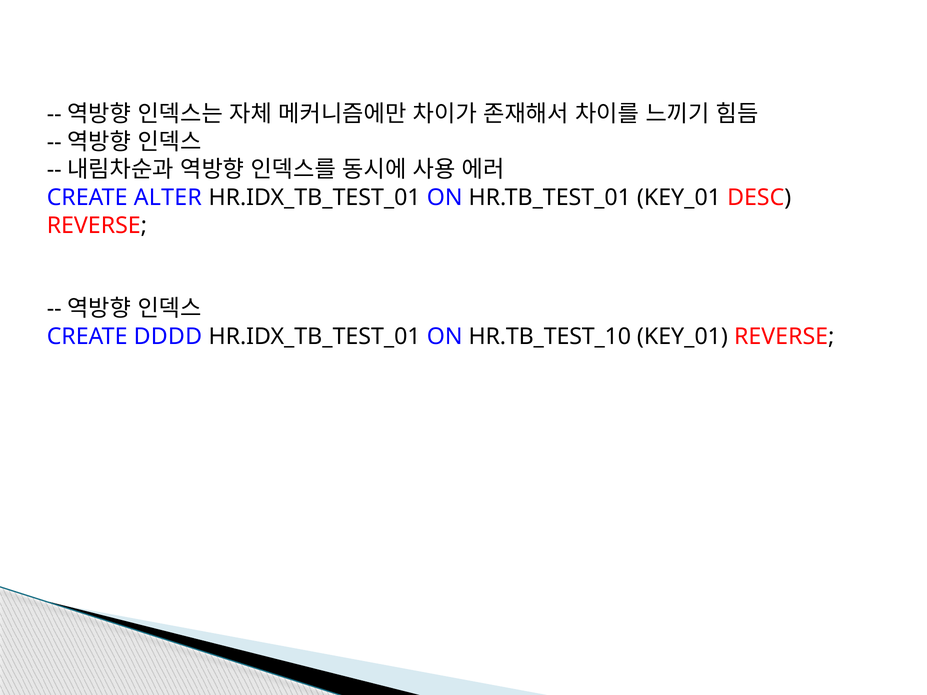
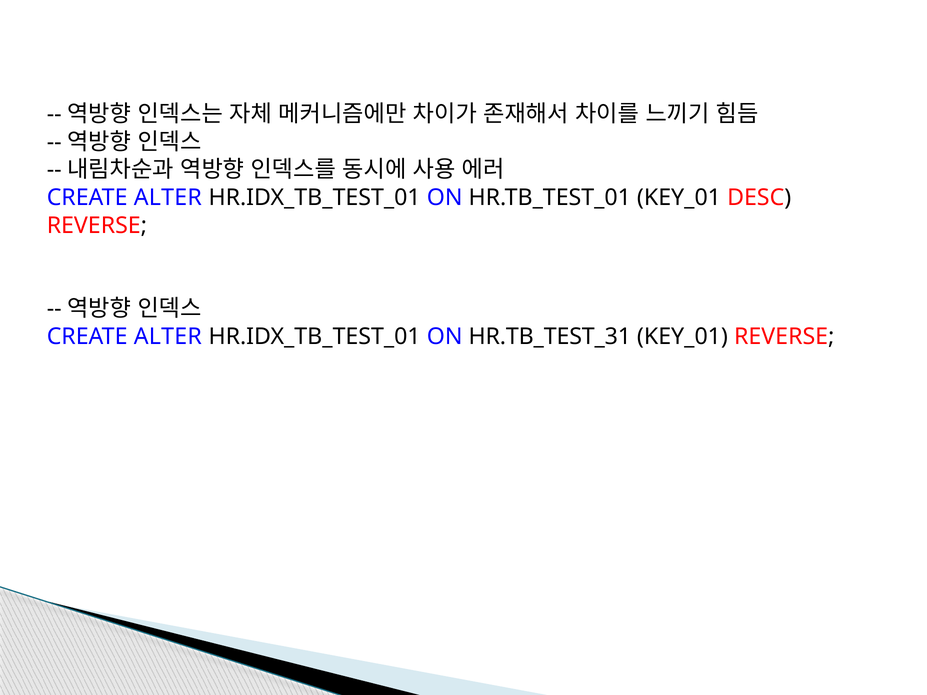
DDDD: DDDD -> ALTER (168, 337)
HR.TB_TEST_10: HR.TB_TEST_10 -> HR.TB_TEST_31 (550, 337)
